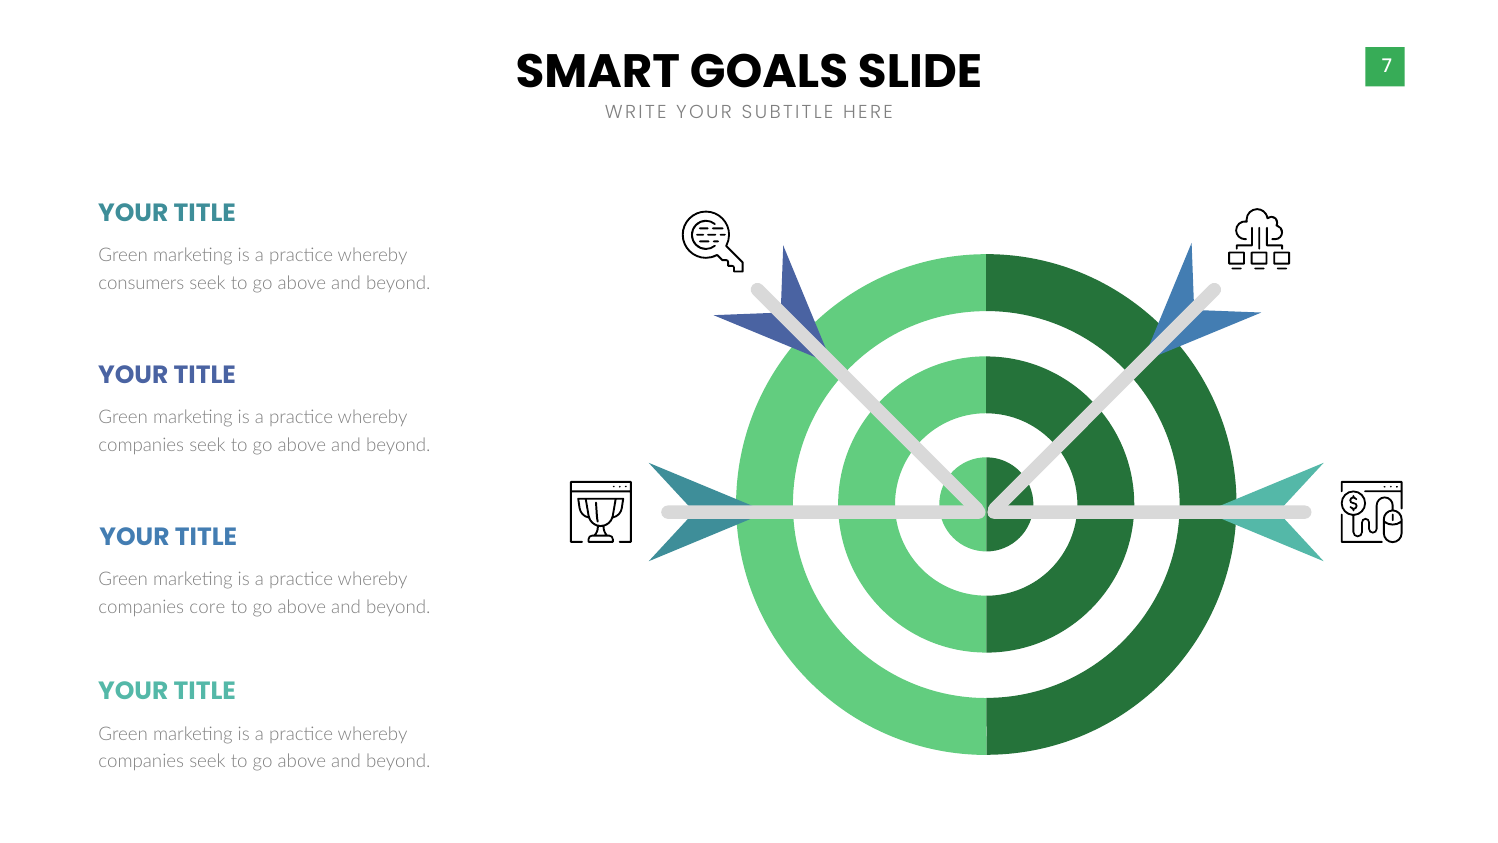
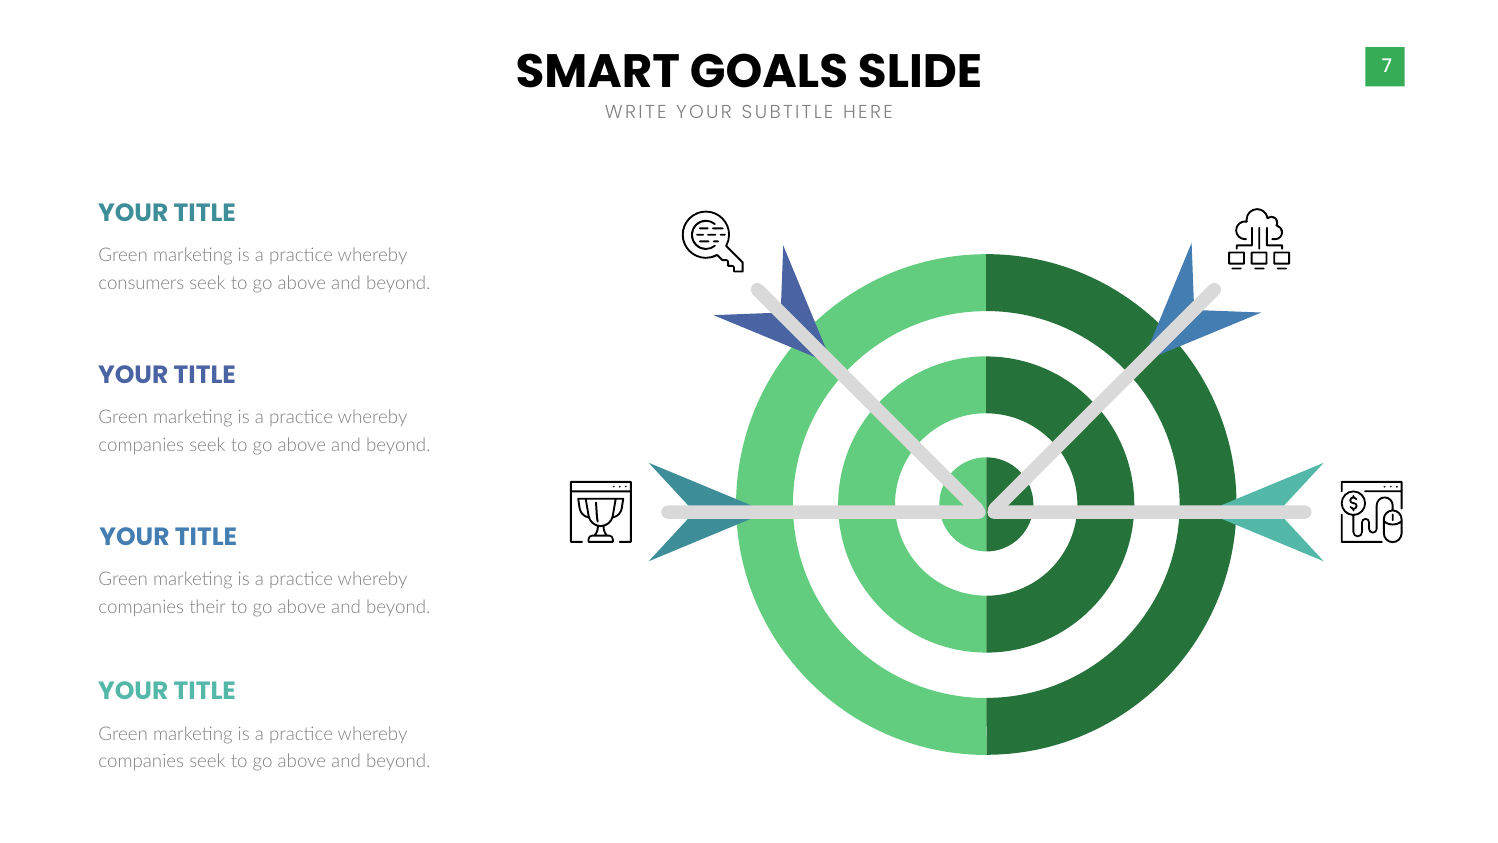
core: core -> their (208, 607)
